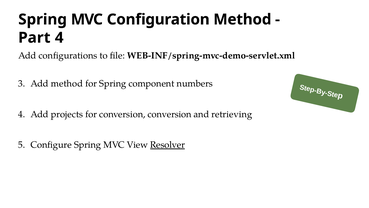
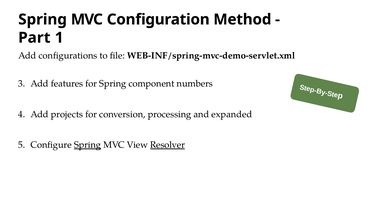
Part 4: 4 -> 1 (59, 38)
Add method: method -> features (67, 83)
conversion conversion: conversion -> processing (170, 114)
retrieving: retrieving -> expanded (232, 114)
Spring underline: none -> present (88, 145)
